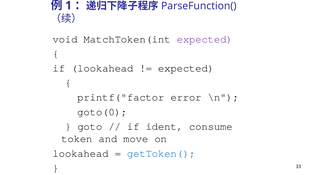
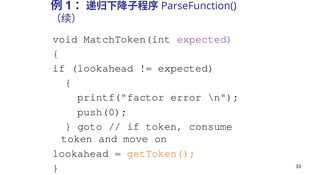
goto(0: goto(0 -> push(0 (102, 111)
if ident: ident -> token (164, 126)
getToken( colour: blue -> orange (161, 153)
